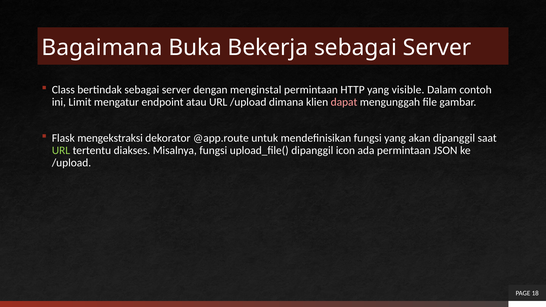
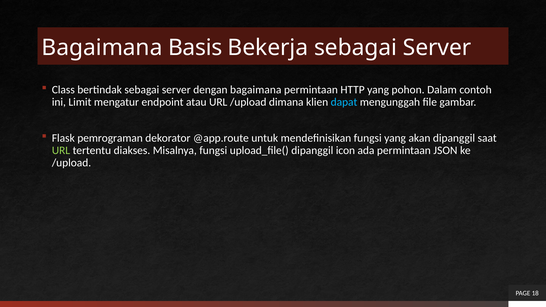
Buka: Buka -> Basis (195, 48)
dengan menginstal: menginstal -> bagaimana (256, 90)
visible: visible -> pohon (408, 90)
dapat colour: pink -> light blue (344, 102)
mengekstraksi: mengekstraksi -> pemrograman (110, 138)
